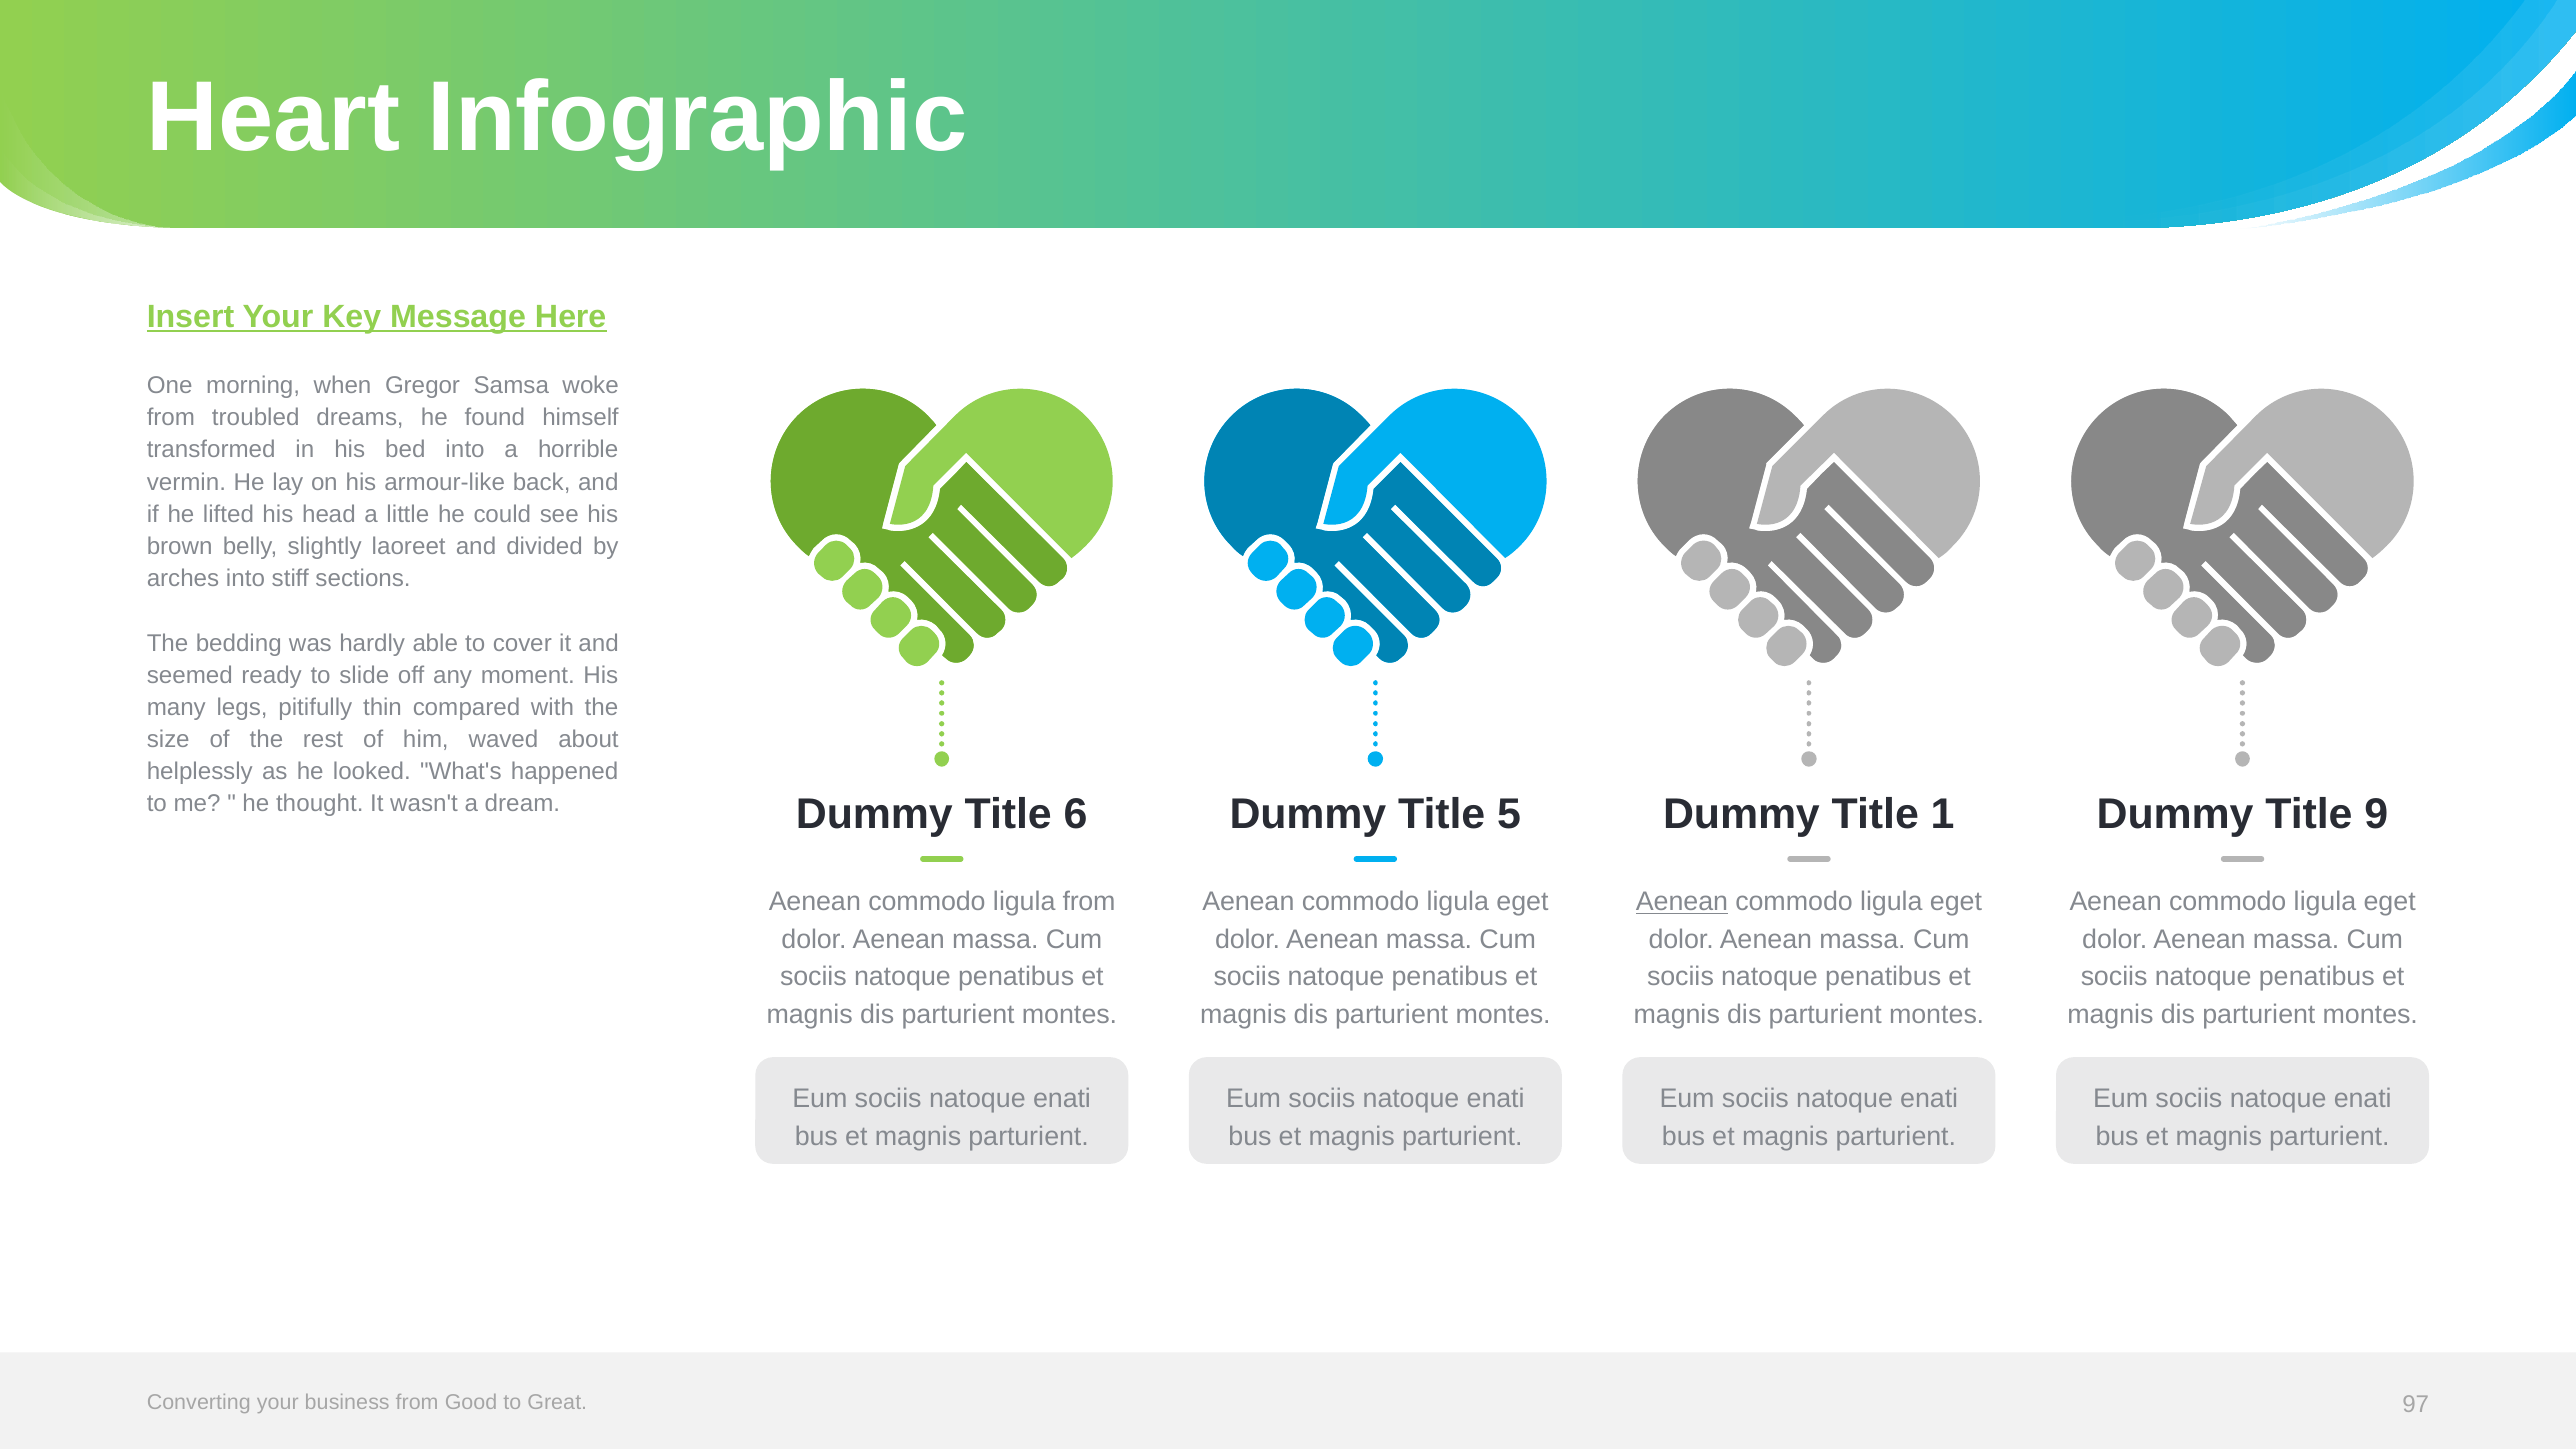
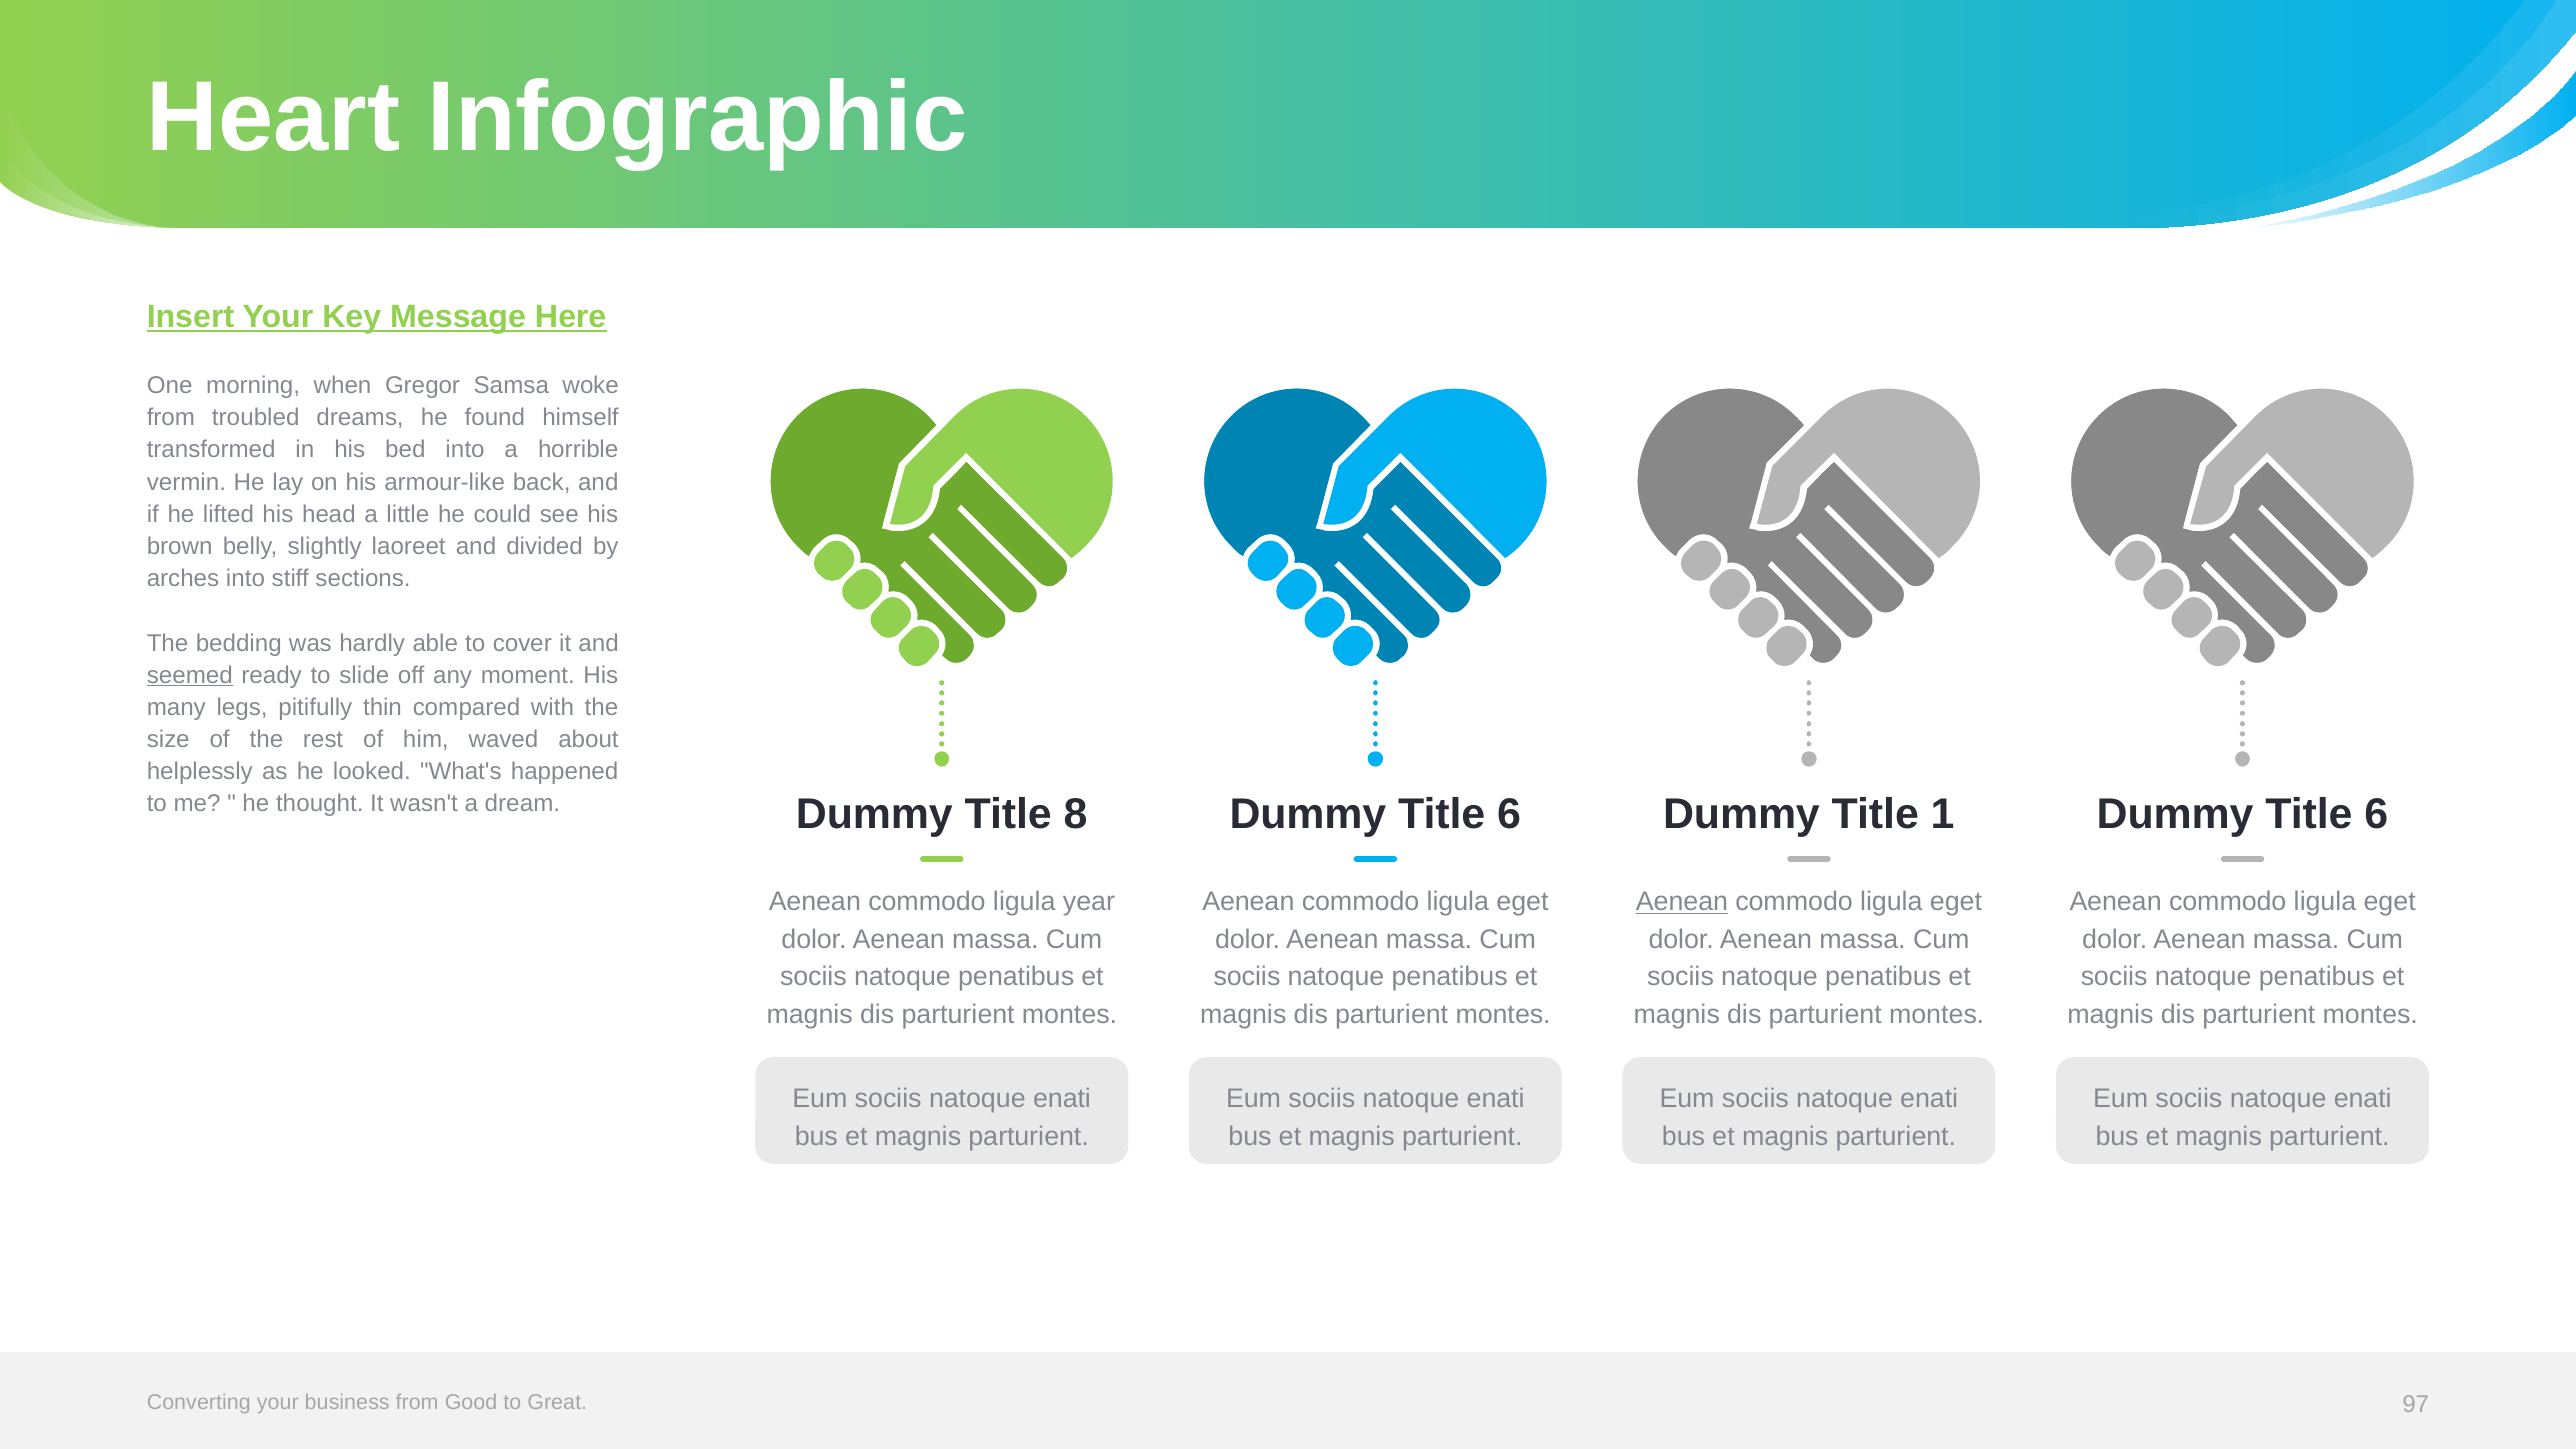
seemed underline: none -> present (190, 675)
6: 6 -> 8 (1076, 814)
5: 5 -> 6 (1509, 814)
9: 9 -> 6 (2376, 814)
ligula from: from -> year (1089, 902)
